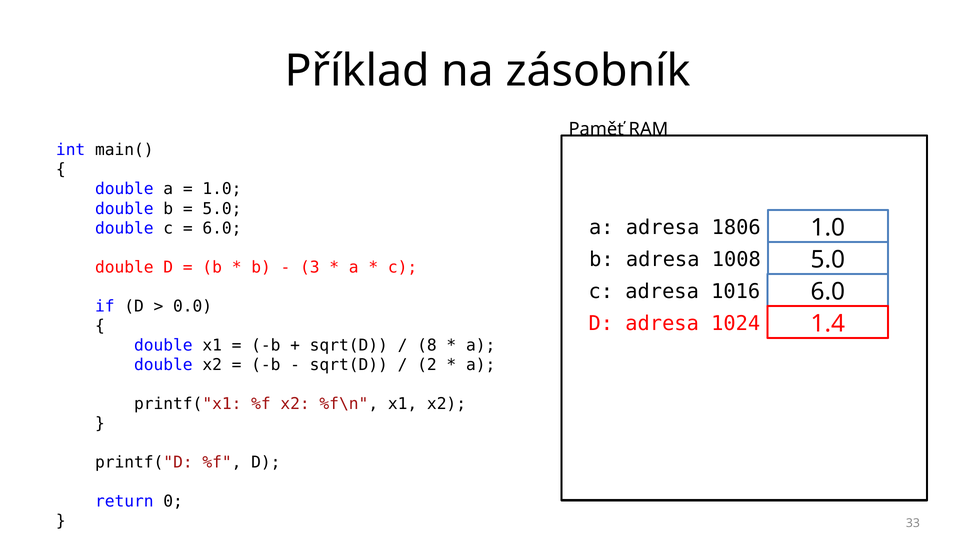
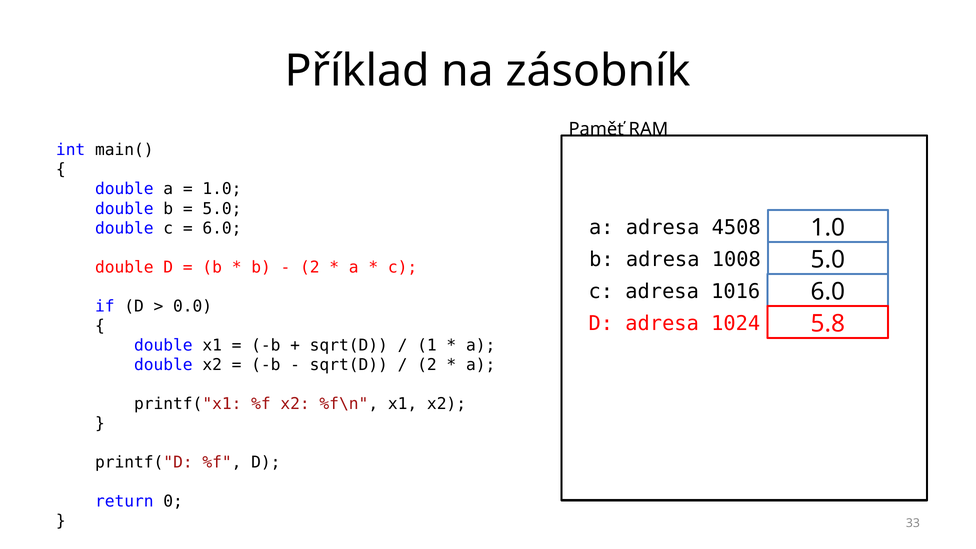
1806: 1806 -> 4508 (736, 227)
3: 3 -> 2 (310, 267)
1.4: 1.4 -> 5.8 (828, 324)
8: 8 -> 1 (427, 345)
